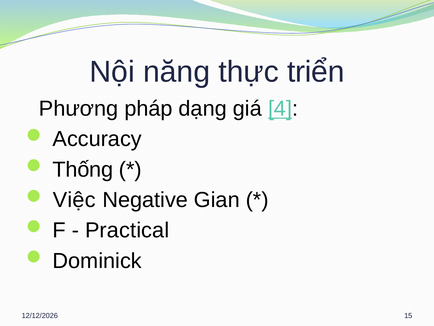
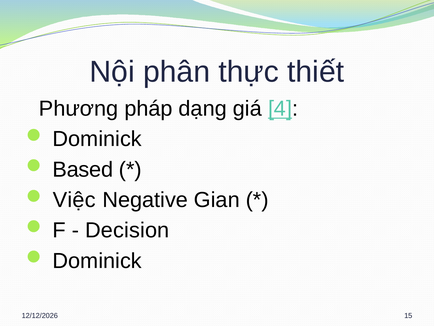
năng: năng -> phân (177, 72)
triển: triển -> thiết (316, 72)
Accuracy: Accuracy -> Dominick (97, 139)
Thống: Thống -> Based (83, 169)
Practical: Practical -> Decision (127, 230)
